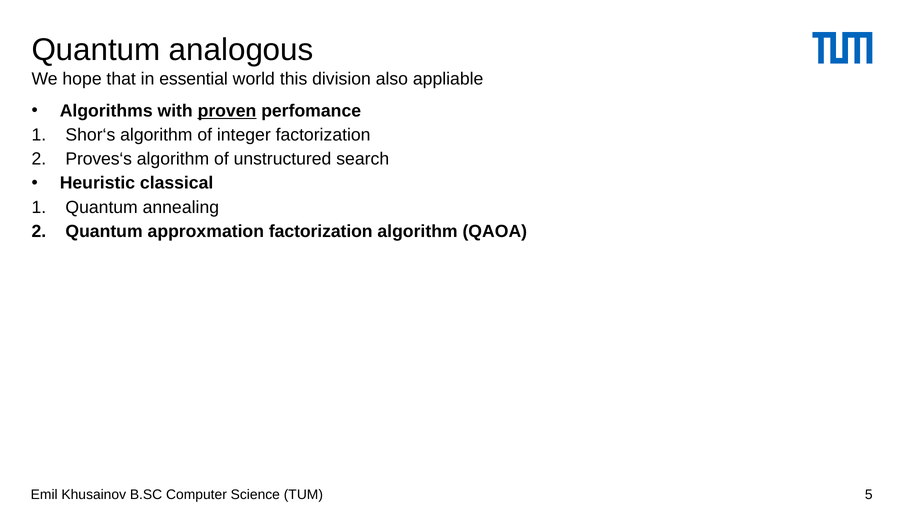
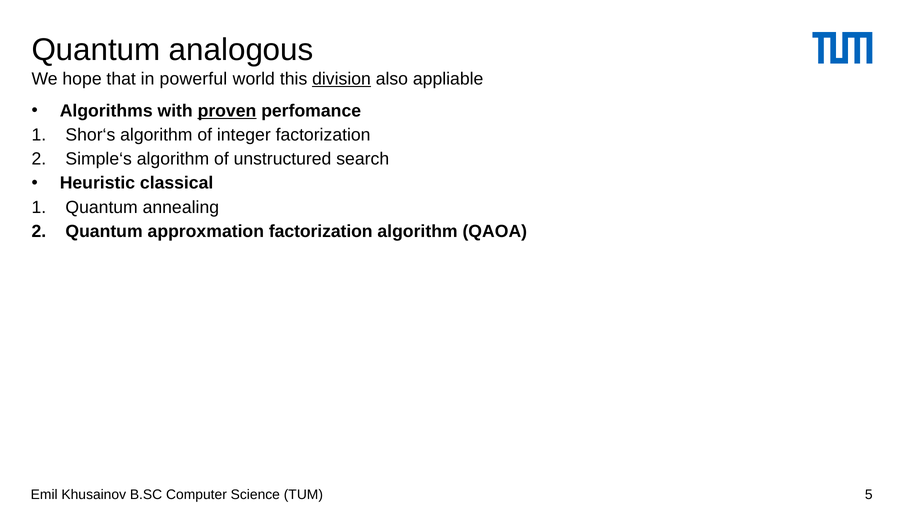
essential: essential -> powerful (193, 79)
division underline: none -> present (342, 79)
Proves‘s: Proves‘s -> Simple‘s (99, 159)
